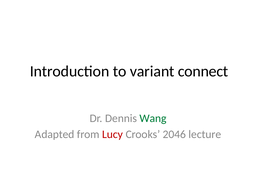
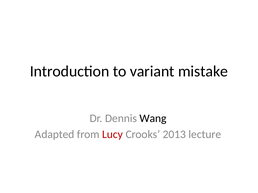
connect: connect -> mistake (203, 72)
Wang colour: green -> black (153, 119)
2046: 2046 -> 2013 (174, 135)
